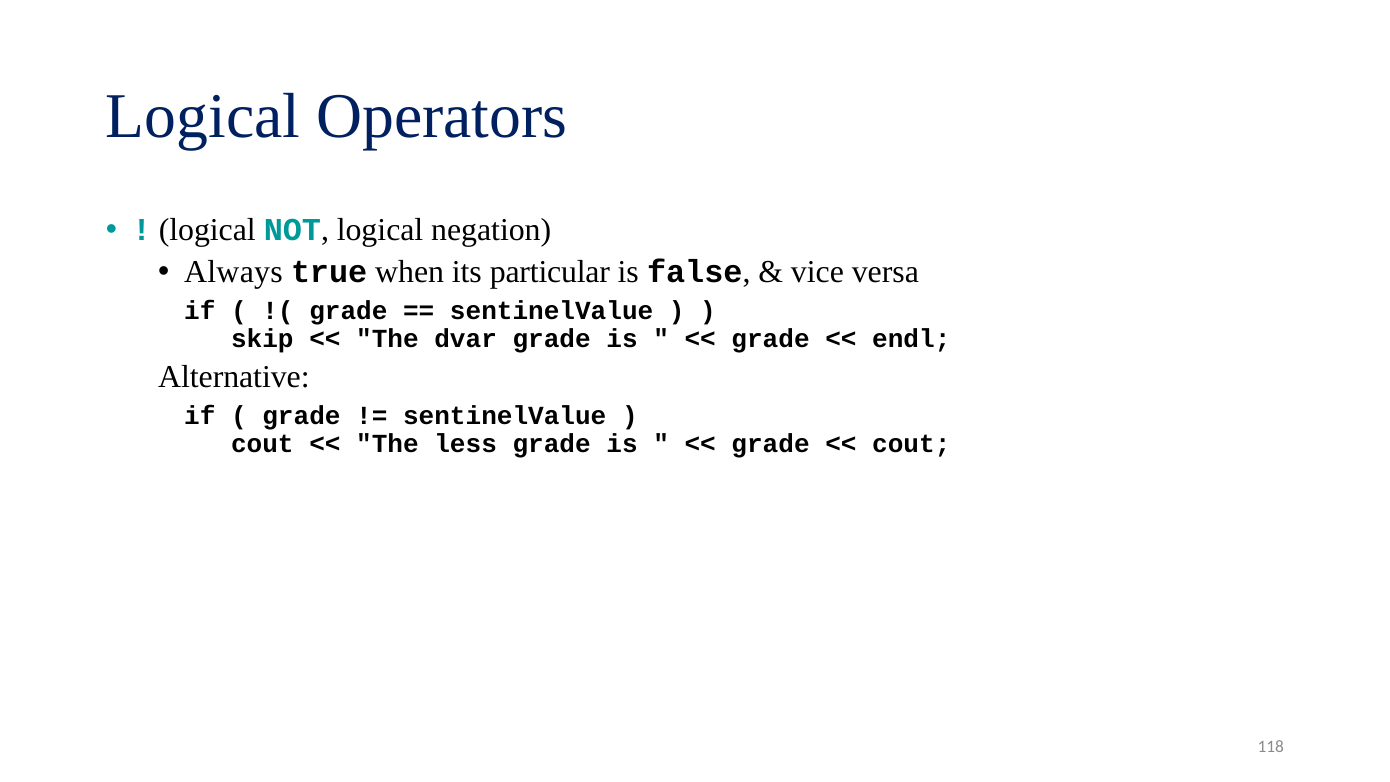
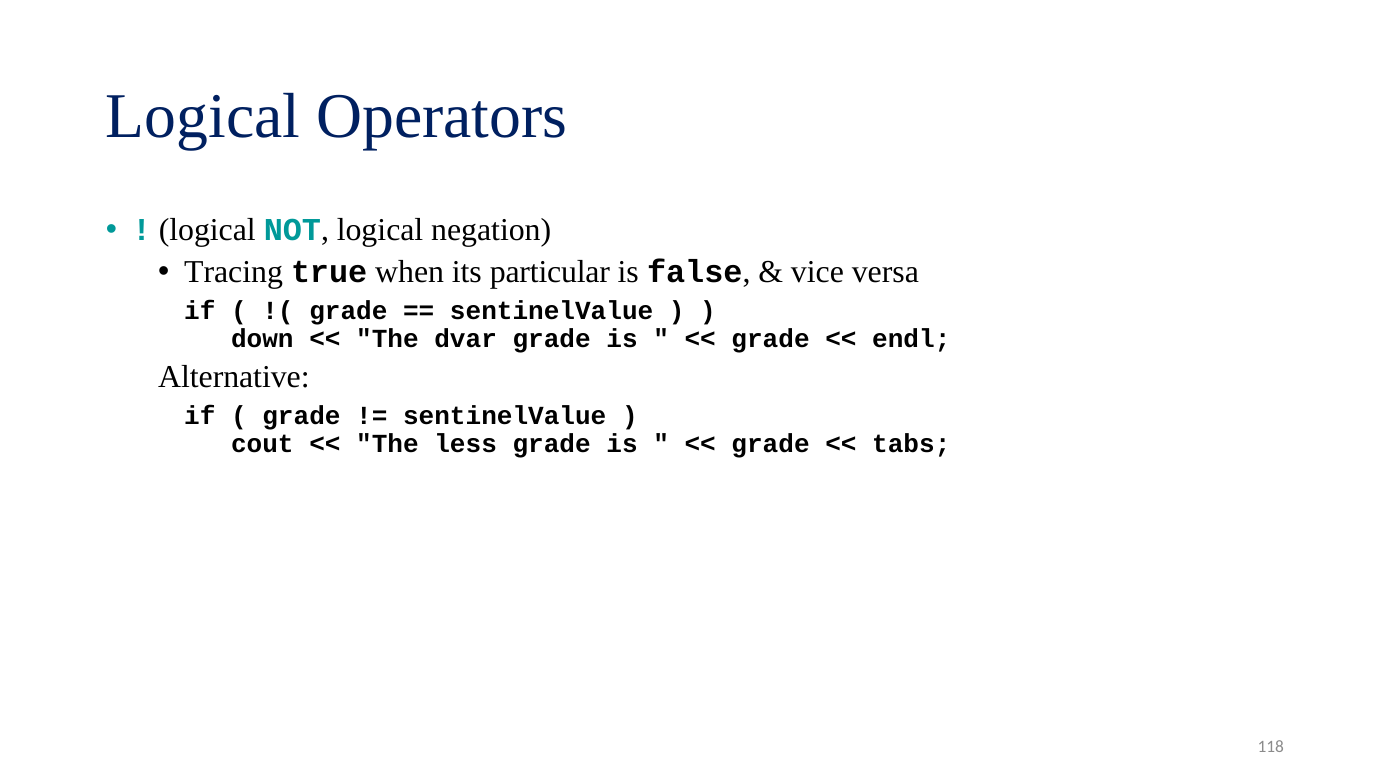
Always: Always -> Tracing (234, 272)
skip: skip -> down (262, 339)
cout: cout -> tabs (911, 444)
